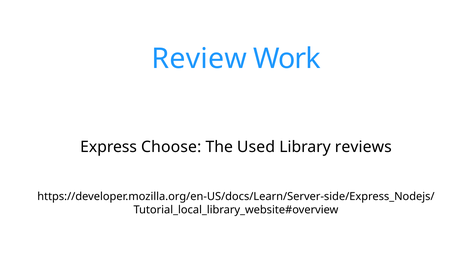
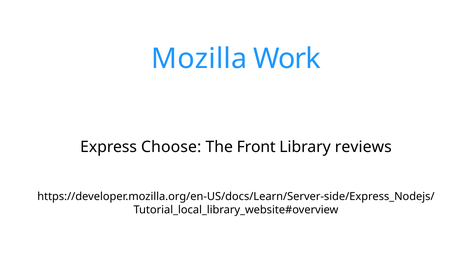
Review: Review -> Mozilla (199, 59)
Used: Used -> Front (256, 147)
